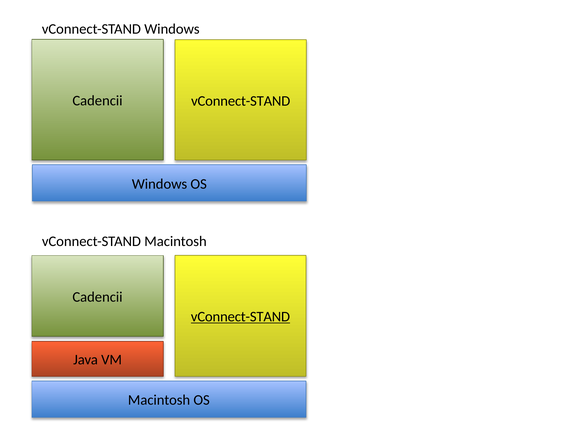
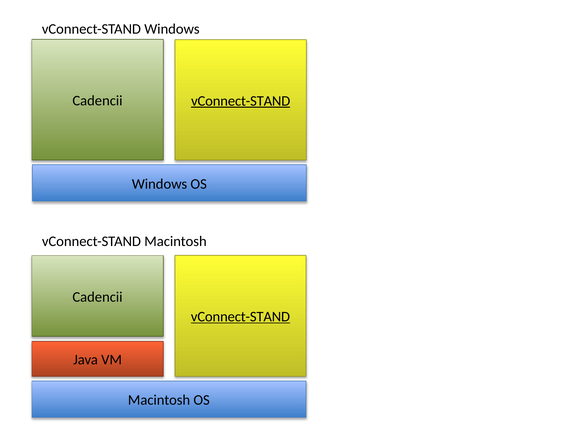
vConnect-STAND underline: none -> present (241, 101)
